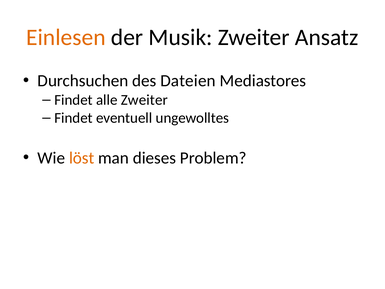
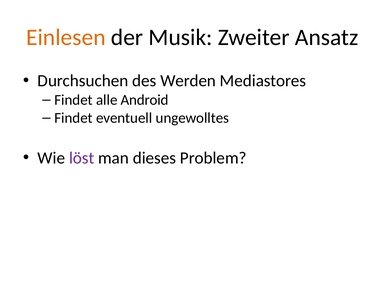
Dateien: Dateien -> Werden (188, 81)
alle Zweiter: Zweiter -> Android (145, 100)
löst colour: orange -> purple (82, 158)
